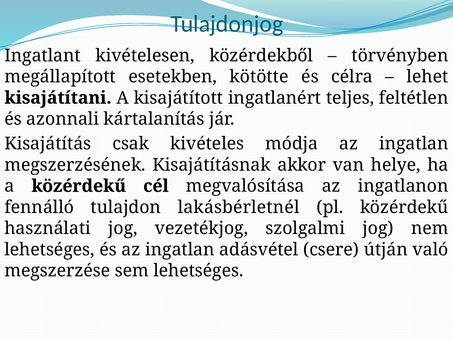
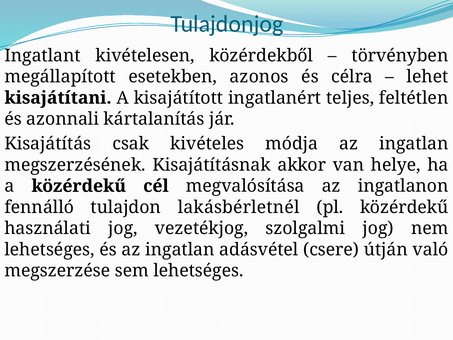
kötötte: kötötte -> azonos (259, 77)
